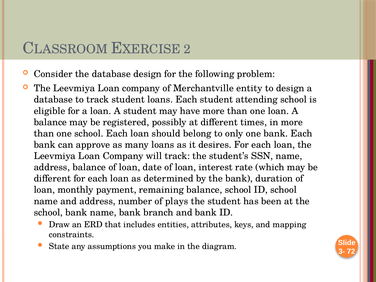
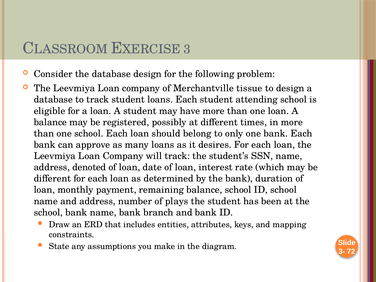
2: 2 -> 3 (187, 49)
entity: entity -> tissue (249, 88)
address balance: balance -> denoted (89, 167)
